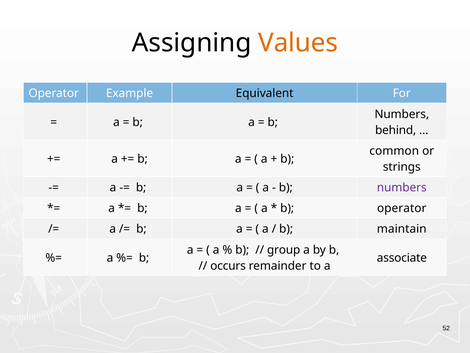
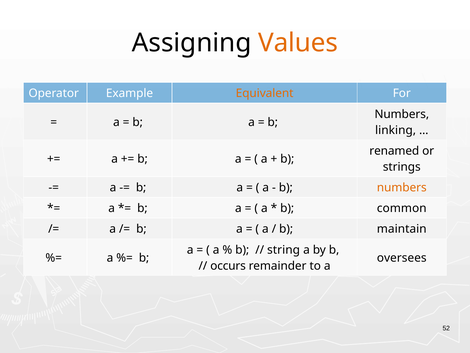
Equivalent colour: black -> orange (265, 93)
behind: behind -> linking (396, 130)
common: common -> renamed (394, 151)
numbers colour: purple -> orange (402, 187)
b operator: operator -> common (402, 208)
group: group -> string (284, 249)
associate: associate -> oversees (402, 257)
